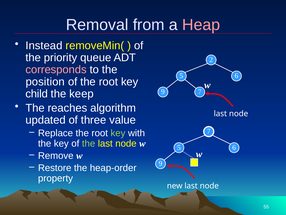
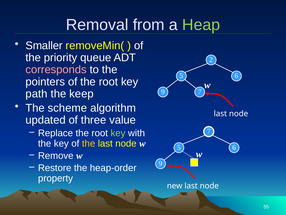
Heap colour: pink -> light green (201, 25)
Instead: Instead -> Smaller (44, 46)
position: position -> pointers (45, 82)
child: child -> path (37, 94)
reaches: reaches -> scheme (67, 108)
the colour: light green -> yellow (89, 143)
